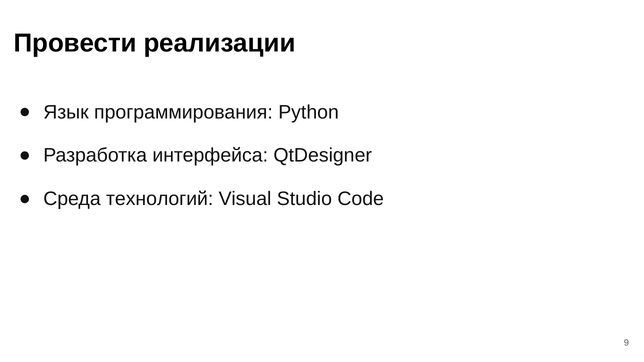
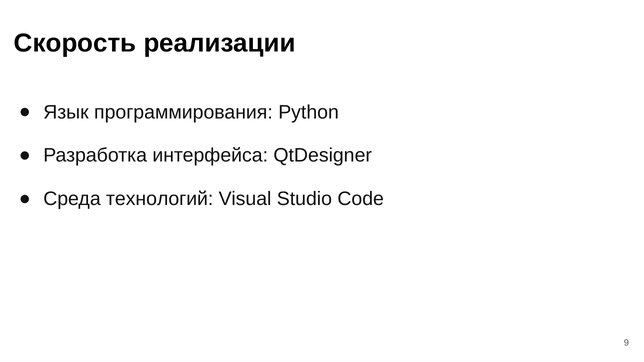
Провести: Провести -> Скорость (75, 43)
